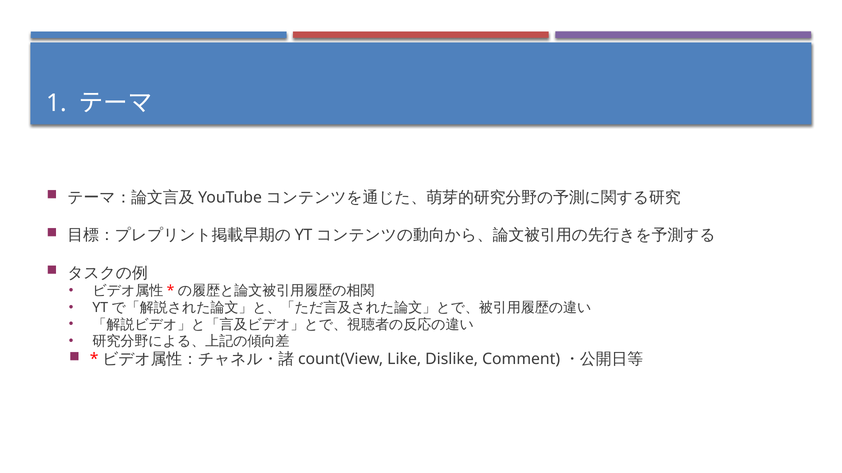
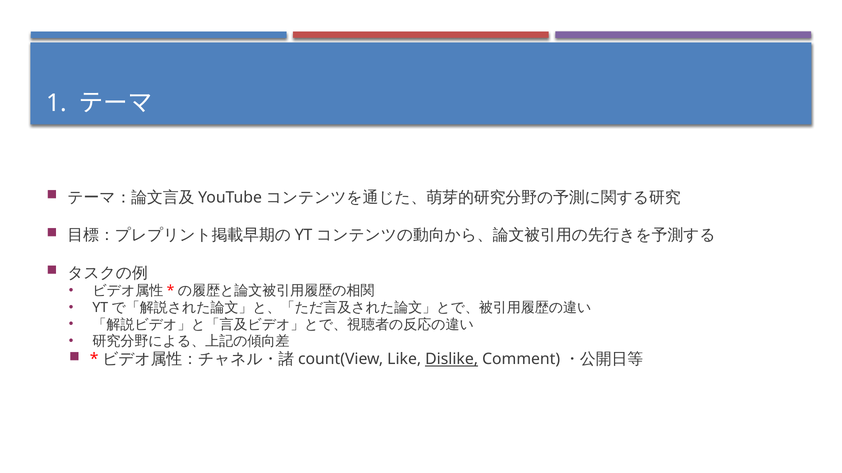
Dislike underline: none -> present (452, 360)
